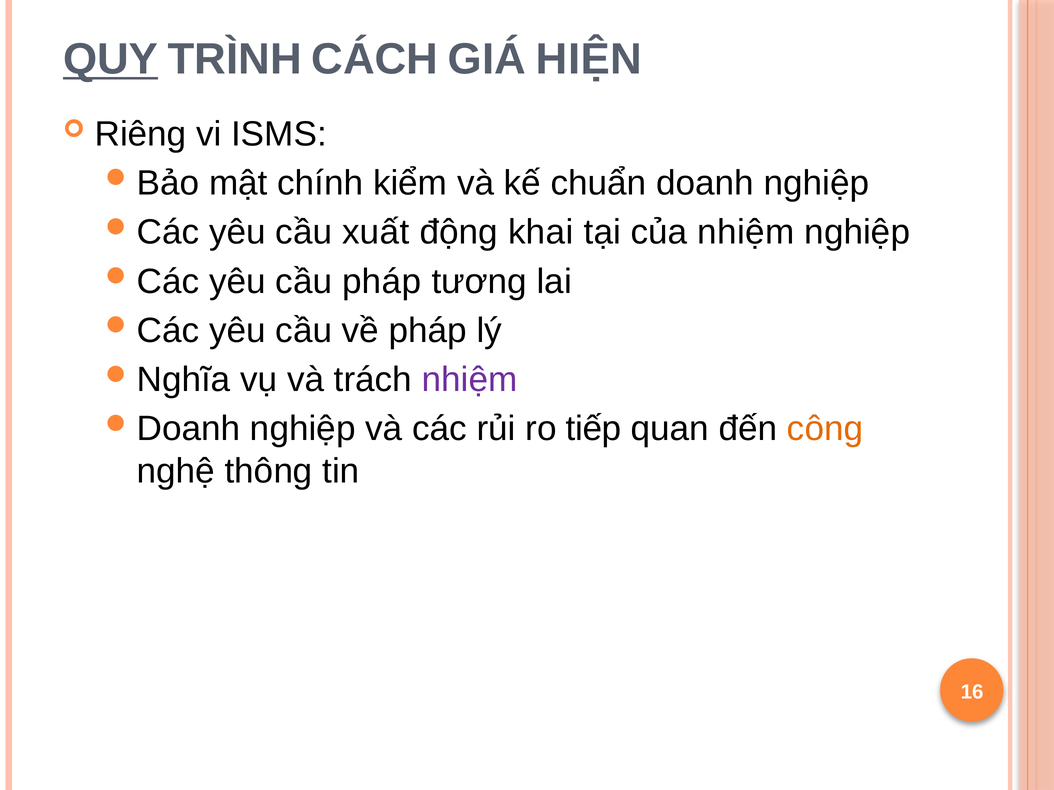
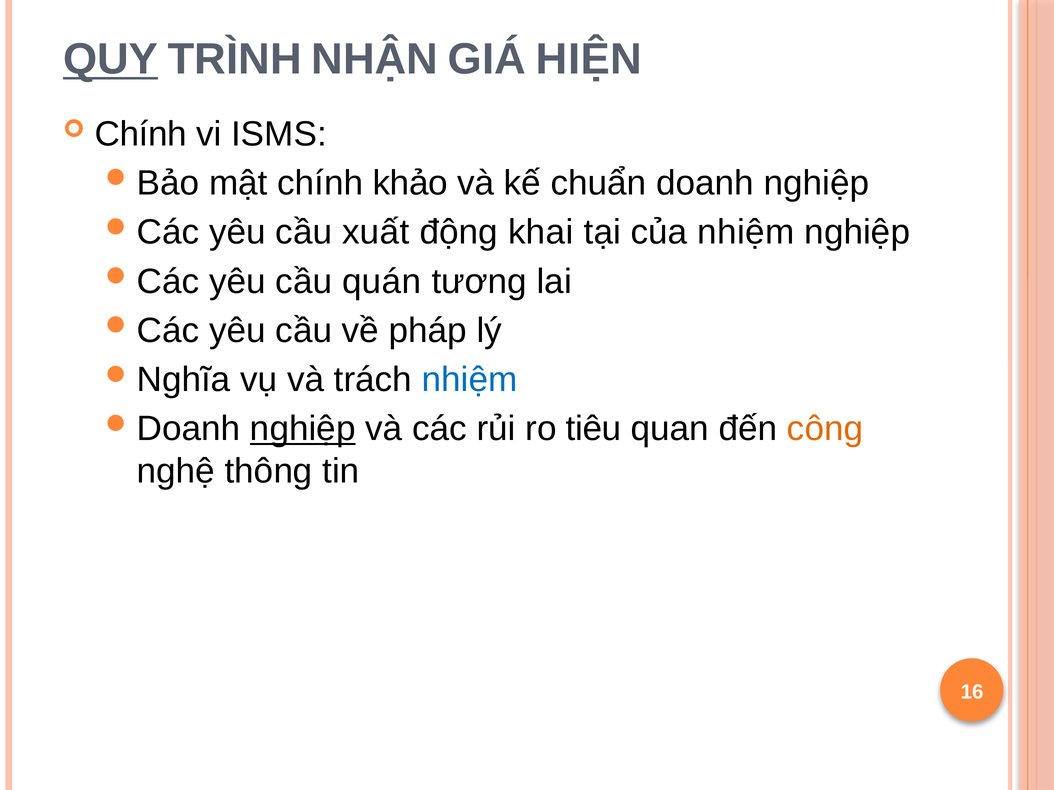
CÁCH: CÁCH -> NHẬN (375, 59)
Riêng: Riêng -> Chính (141, 134)
kiểm: kiểm -> khảo (410, 183)
cầu pháp: pháp -> quán (382, 282)
nhiệm colour: purple -> blue (470, 380)
nghiệp underline: none -> present (303, 429)
tiếp: tiếp -> tiêu (594, 429)
